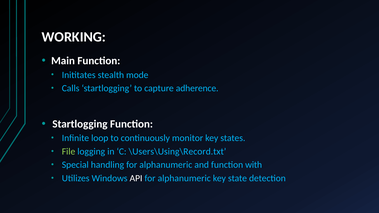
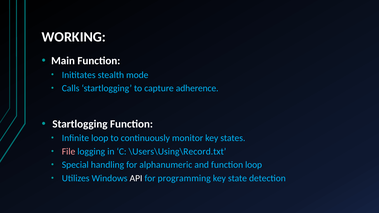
File colour: light green -> pink (69, 152)
function with: with -> loop (254, 165)
alphanumeric: alphanumeric -> programming (184, 178)
